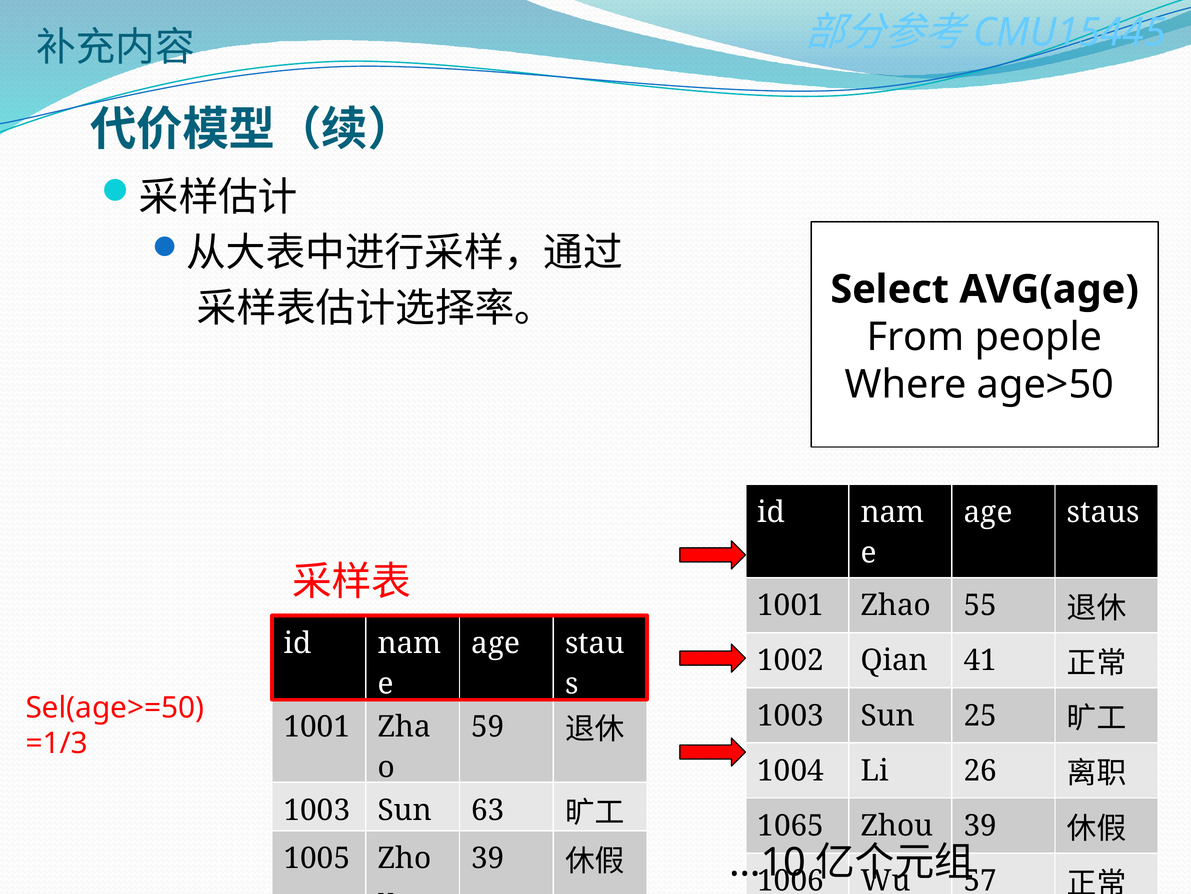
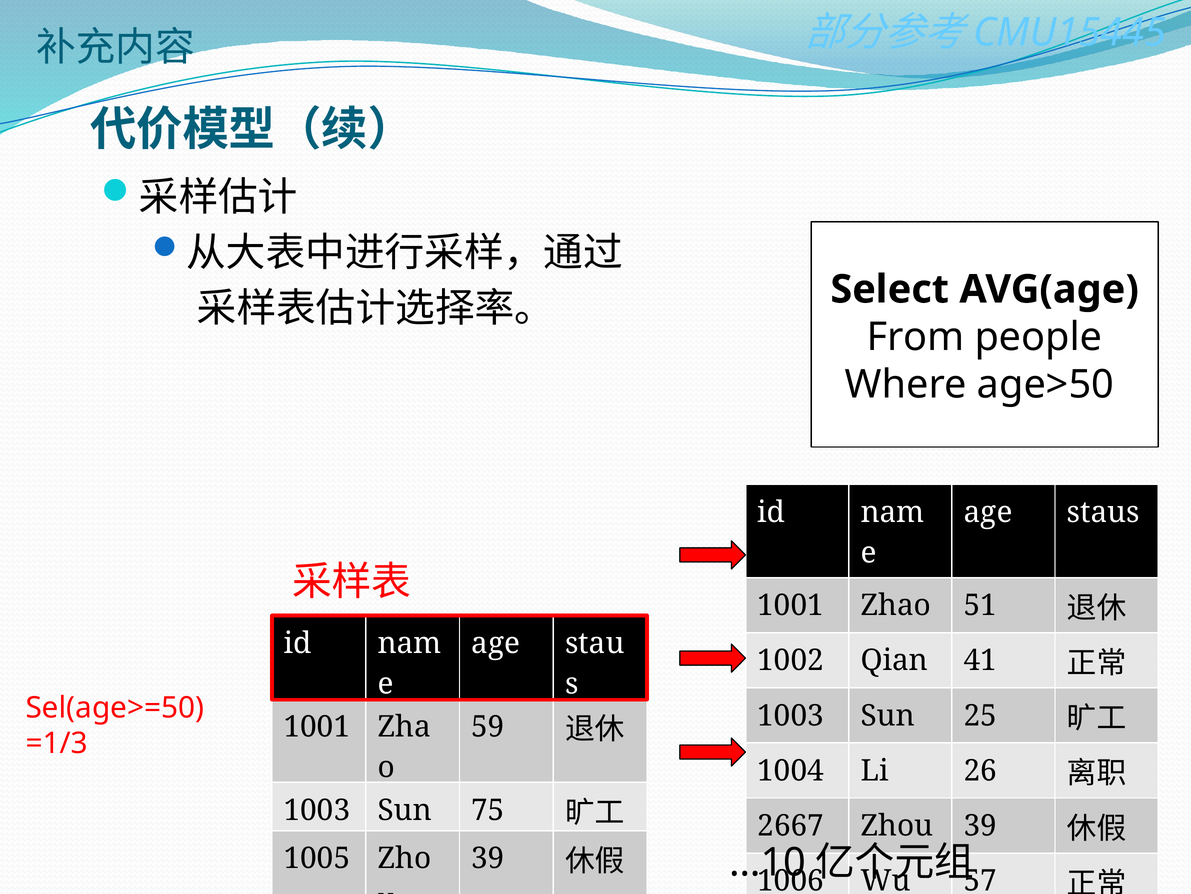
55: 55 -> 51 (980, 605)
63: 63 -> 75 (488, 810)
1065: 1065 -> 2667 (791, 825)
